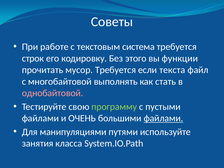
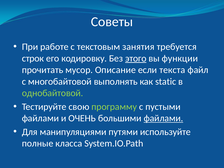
система: система -> занятия (138, 47)
этого underline: none -> present (136, 58)
мусор Требуется: Требуется -> Описание (115, 70)
стать: стать -> static (166, 82)
однобайтовой colour: pink -> light green (53, 93)
занятия: занятия -> полные (38, 143)
